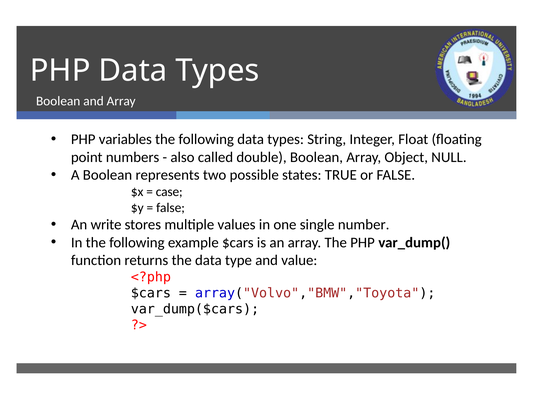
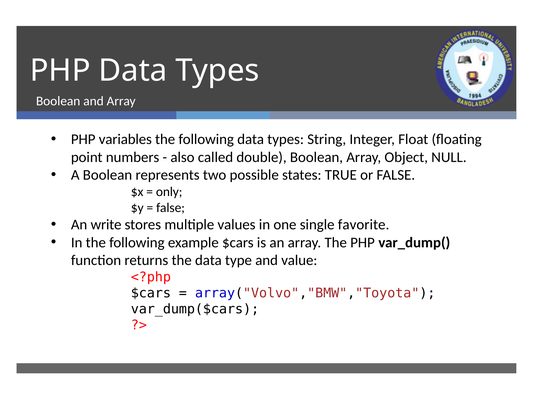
case: case -> only (169, 192)
number: number -> favorite (364, 225)
